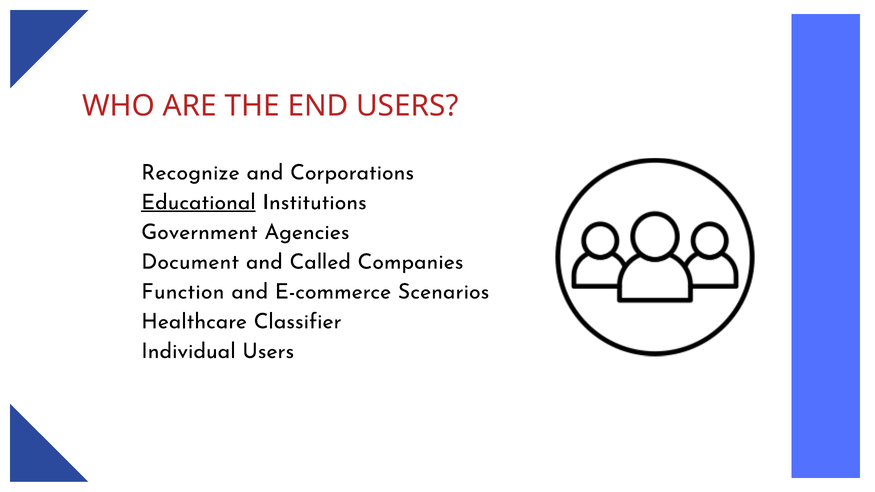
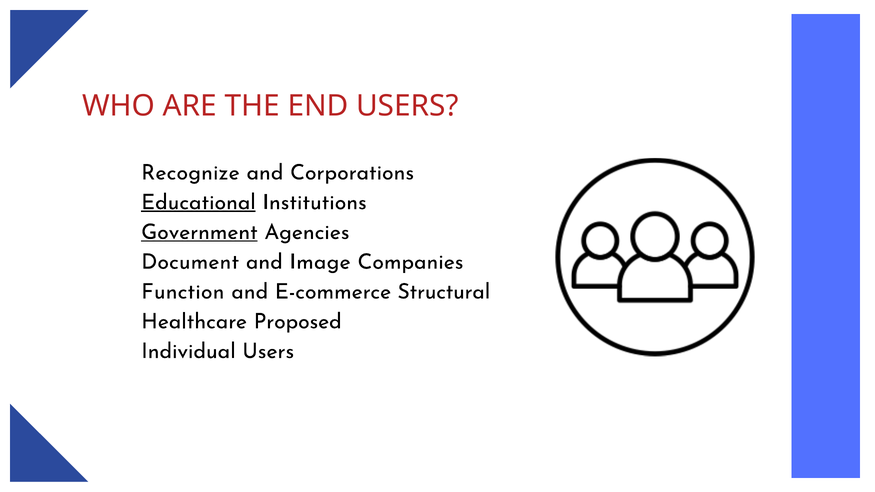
Government underline: none -> present (199, 232)
Called: Called -> Image (320, 262)
Scenarios: Scenarios -> Structural (444, 292)
Classifier: Classifier -> Proposed (298, 321)
